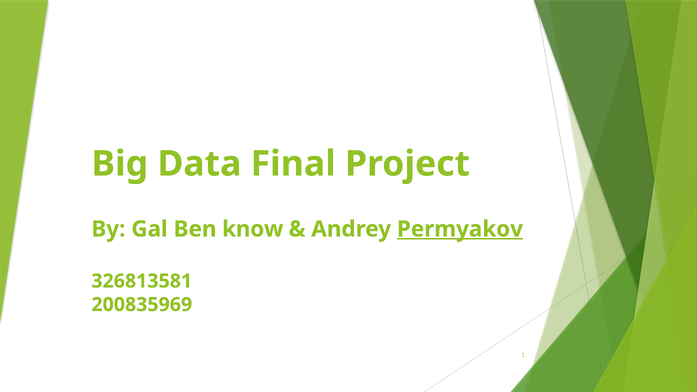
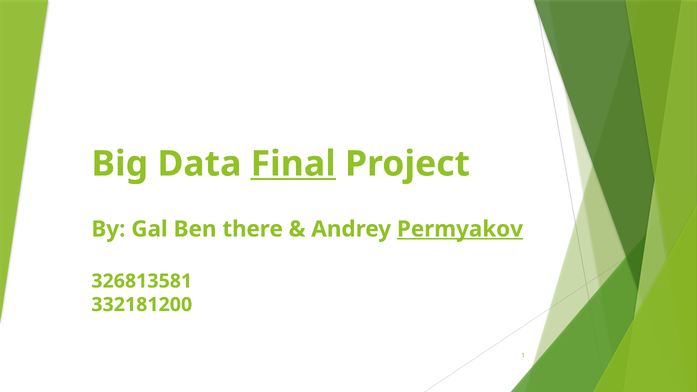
Final underline: none -> present (293, 164)
know: know -> there (253, 229)
200835969: 200835969 -> 332181200 (142, 305)
